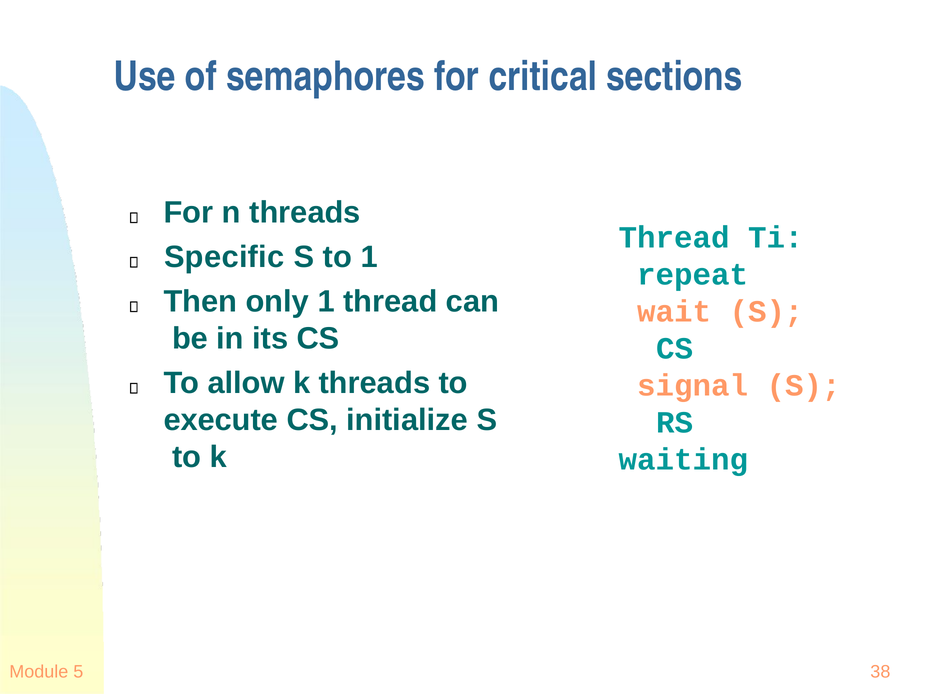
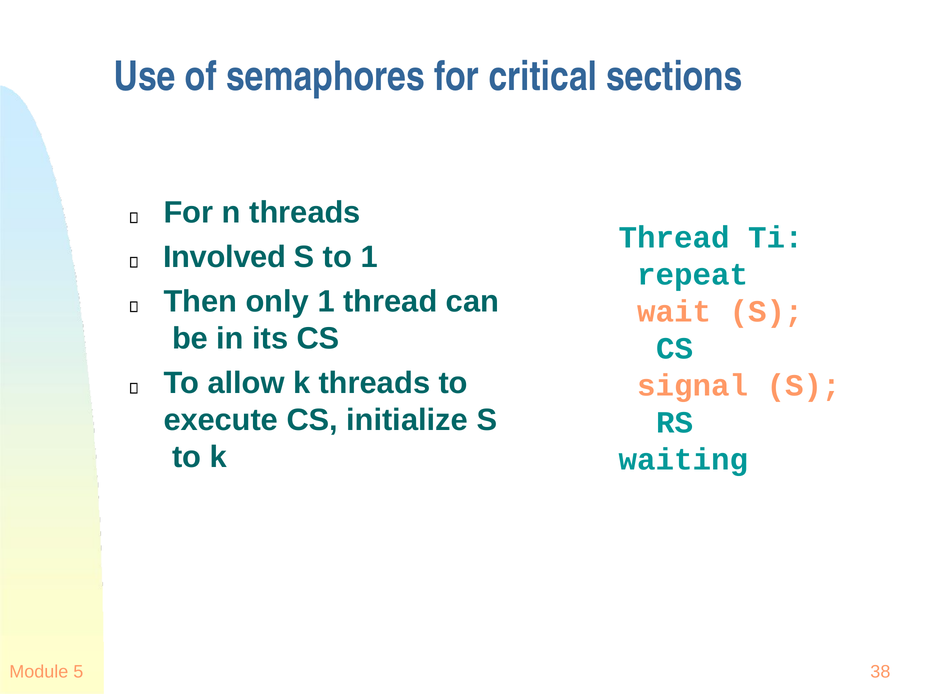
Specific: Specific -> Involved (225, 257)
